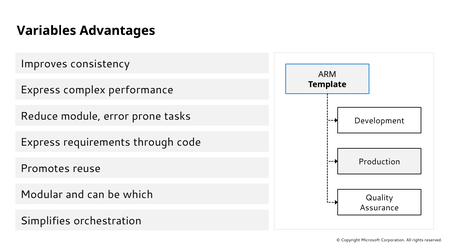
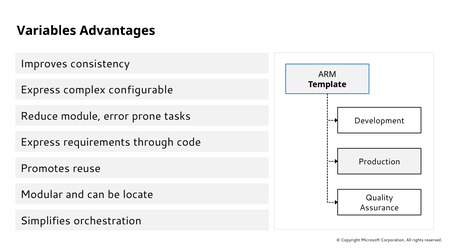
performance: performance -> configurable (141, 90)
which: which -> locate (138, 195)
